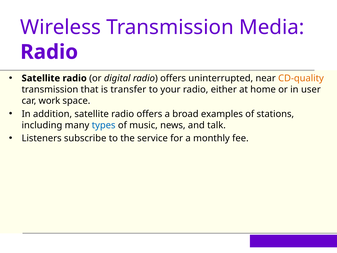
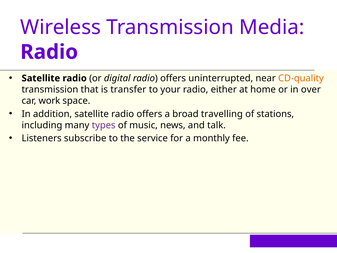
user: user -> over (311, 89)
examples: examples -> travelling (222, 114)
types colour: blue -> purple (104, 125)
